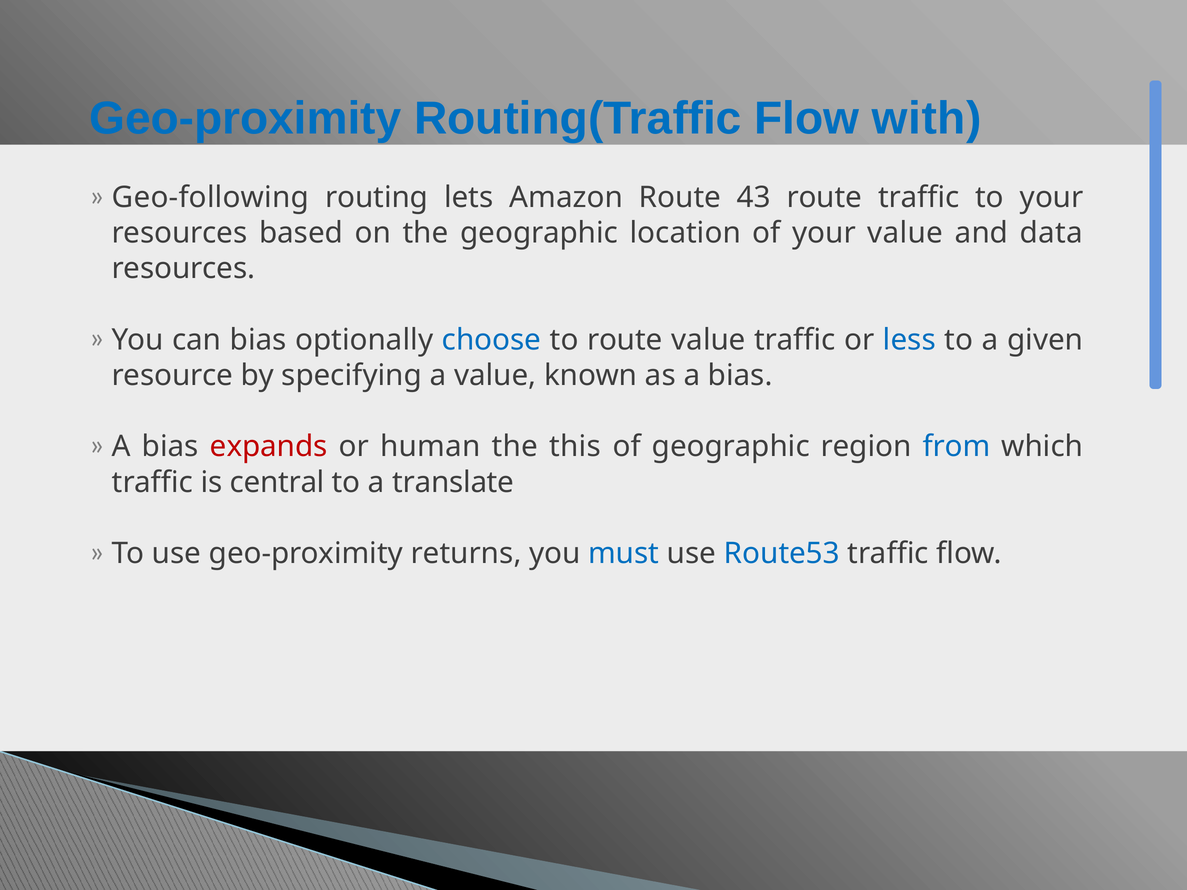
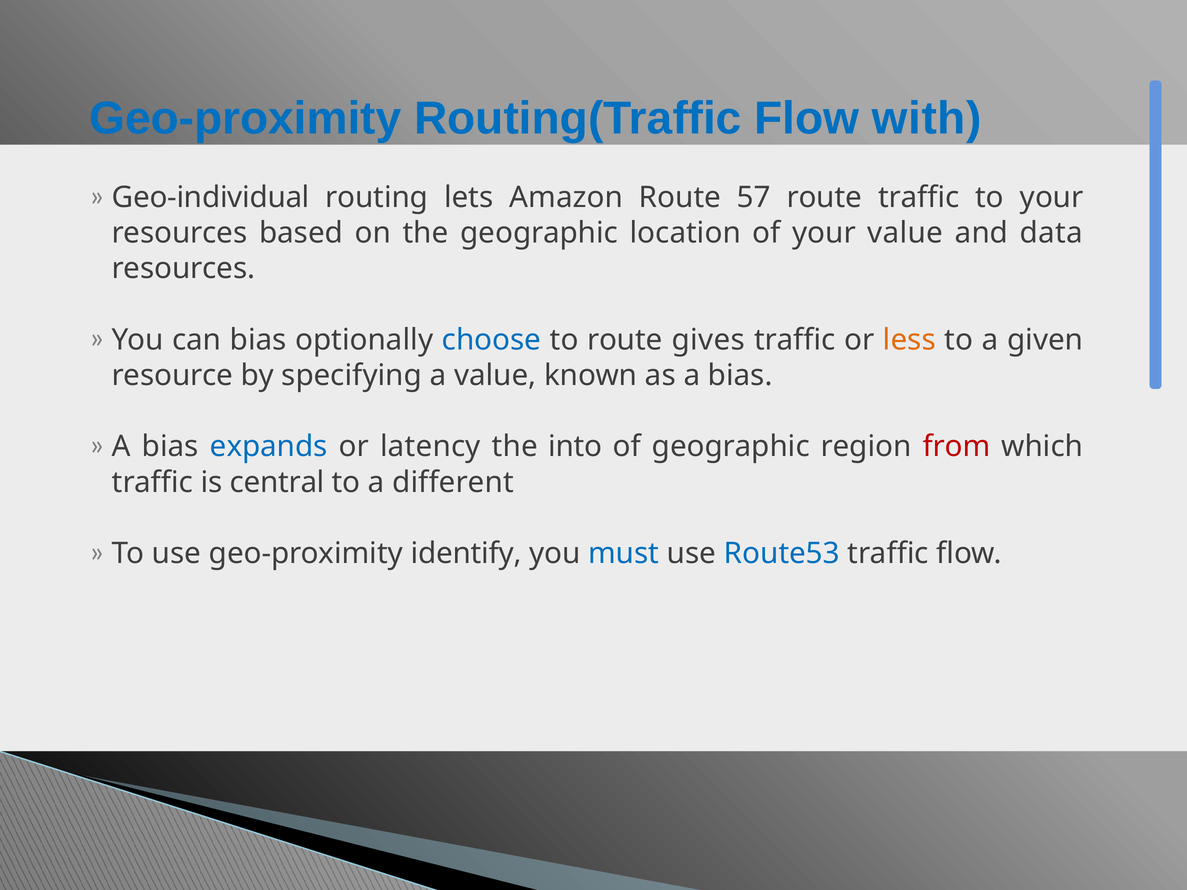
Geo-following: Geo-following -> Geo-individual (211, 198)
43: 43 -> 57 (754, 198)
route value: value -> gives (708, 340)
less colour: blue -> orange (909, 340)
expands colour: red -> blue (269, 447)
human: human -> latency (430, 447)
this: this -> into (575, 447)
from colour: blue -> red (956, 447)
translate: translate -> different (453, 482)
returns: returns -> identify (466, 554)
